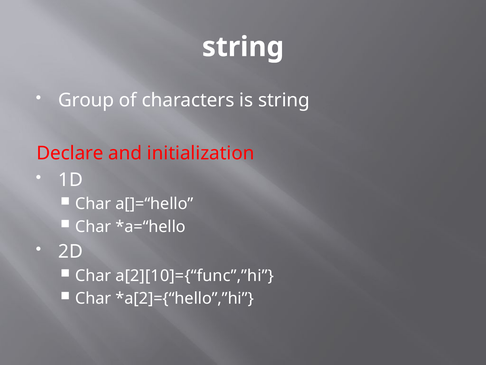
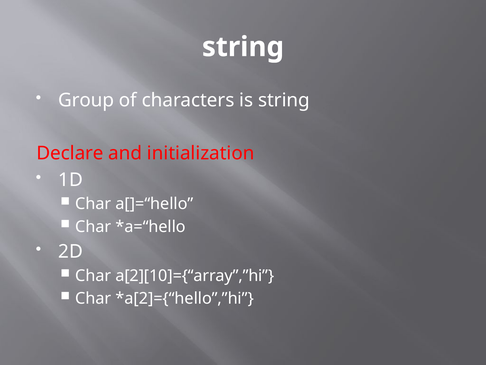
a[2][10]={“func”,”hi: a[2][10]={“func”,”hi -> a[2][10]={“array”,”hi (195, 275)
